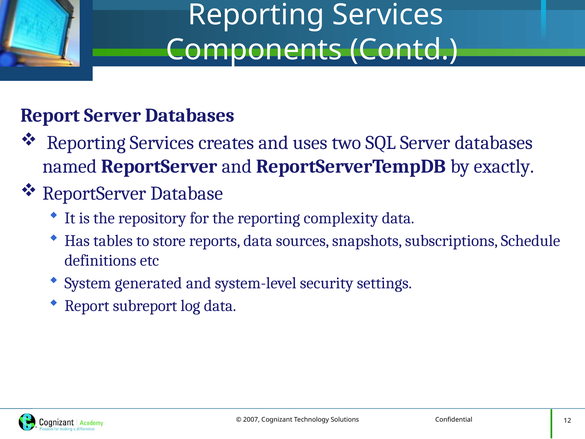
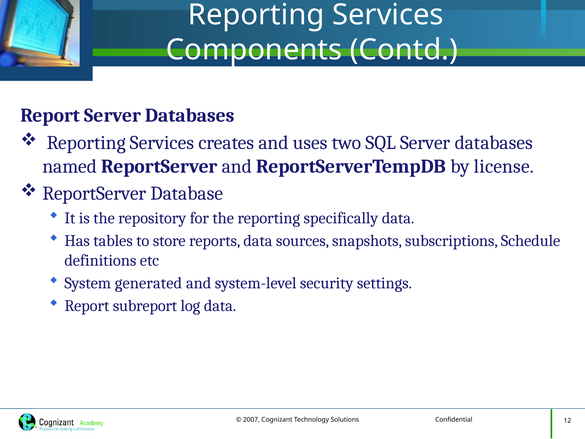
exactly: exactly -> license (504, 166)
complexity: complexity -> specifically (341, 218)
